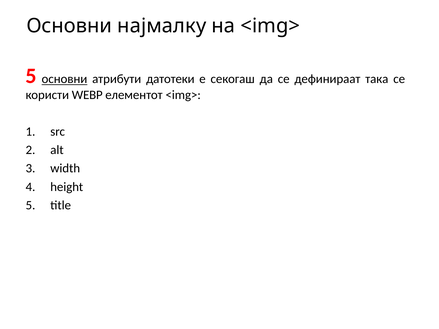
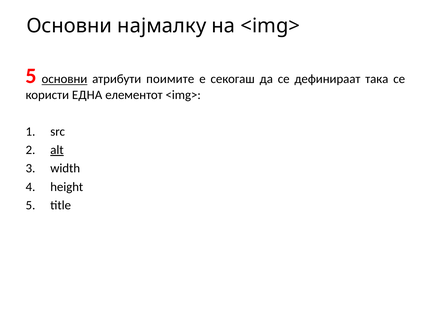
датотеки: датотеки -> поимите (170, 79)
WEBP: WEBP -> ЕДНА (87, 95)
alt underline: none -> present (57, 150)
